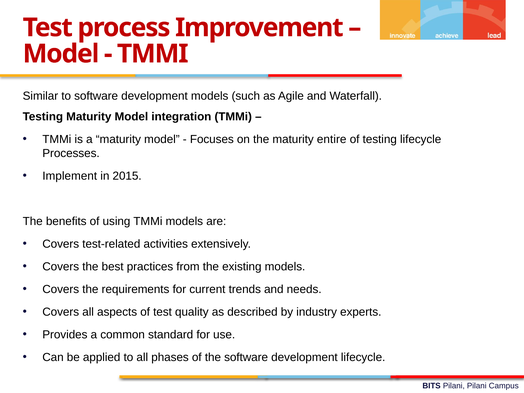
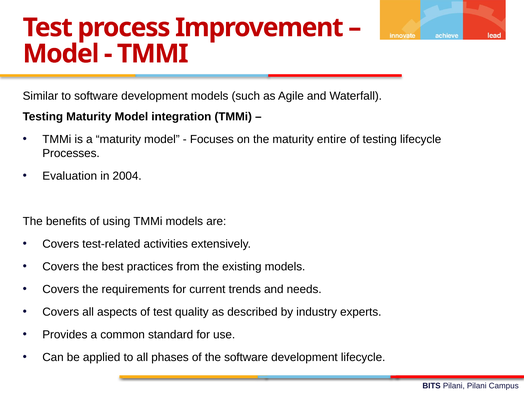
Implement: Implement -> Evaluation (70, 176)
2015: 2015 -> 2004 (127, 176)
